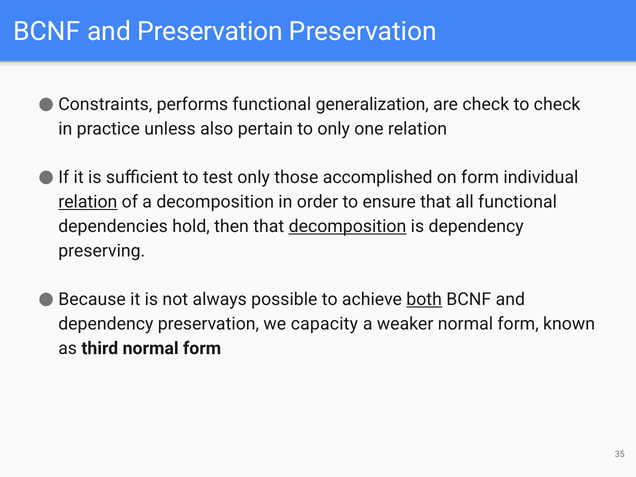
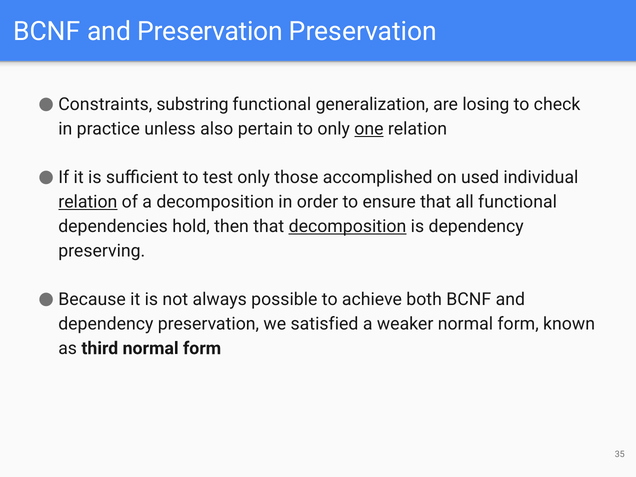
performs: performs -> substring (193, 104)
are check: check -> losing (486, 104)
one underline: none -> present (369, 129)
on form: form -> used (480, 178)
both underline: present -> none (424, 300)
capacity: capacity -> satisfied (325, 324)
